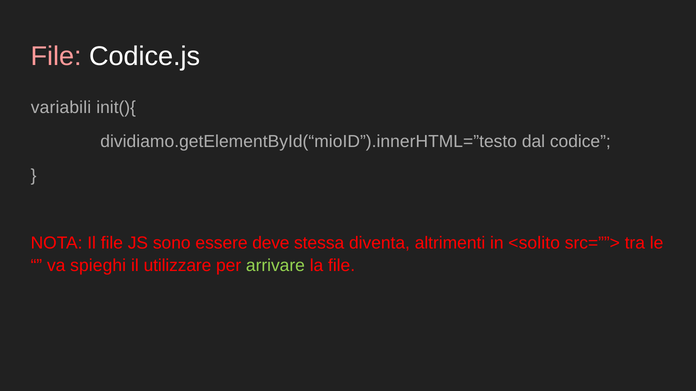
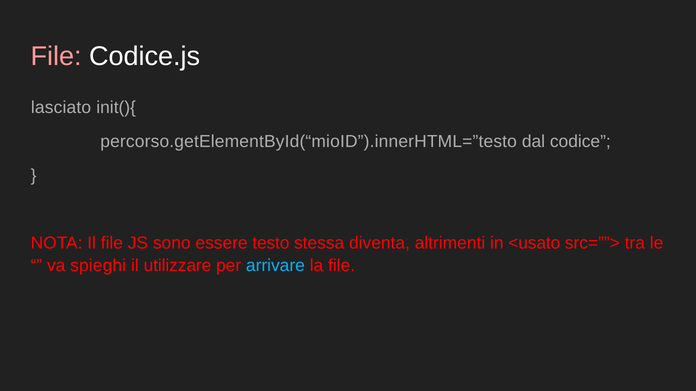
variabili: variabili -> lasciato (61, 108)
dividiamo.getElementById(“mioID”).innerHTML=”testo: dividiamo.getElementById(“mioID”).innerHTML=”testo -> percorso.getElementById(“mioID”).innerHTML=”testo (309, 142)
deve: deve -> testo (271, 244)
<solito: <solito -> <usato (534, 244)
arrivare colour: light green -> light blue (275, 266)
